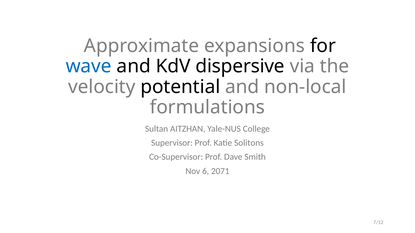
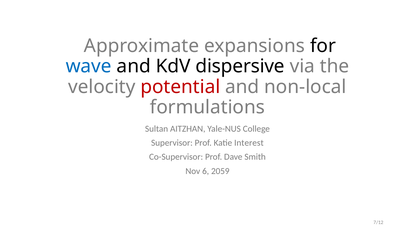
potential colour: black -> red (180, 87)
Solitons: Solitons -> Interest (249, 143)
2071: 2071 -> 2059 (220, 171)
